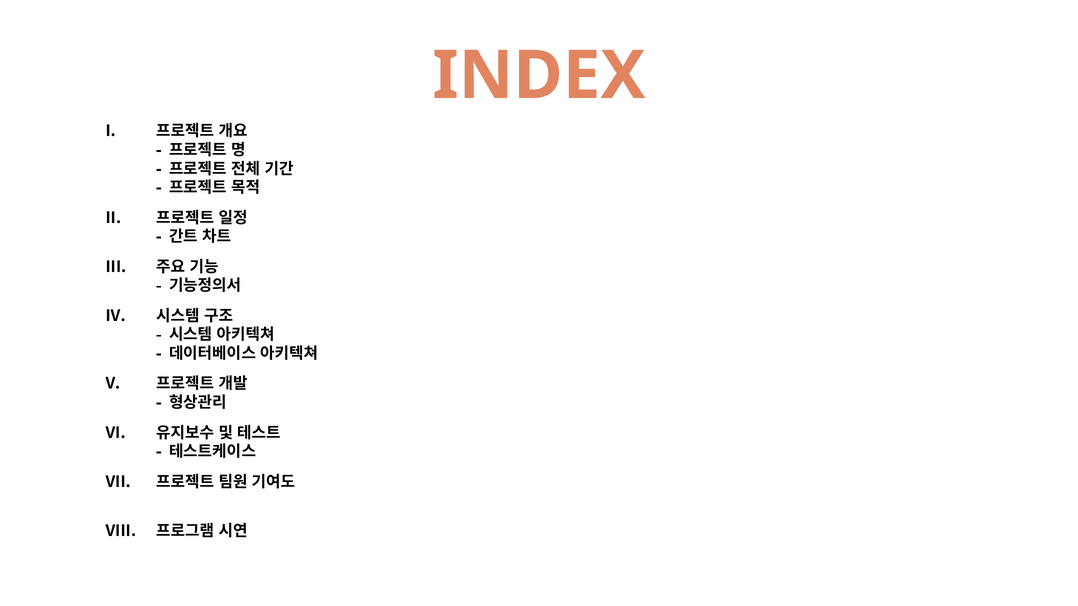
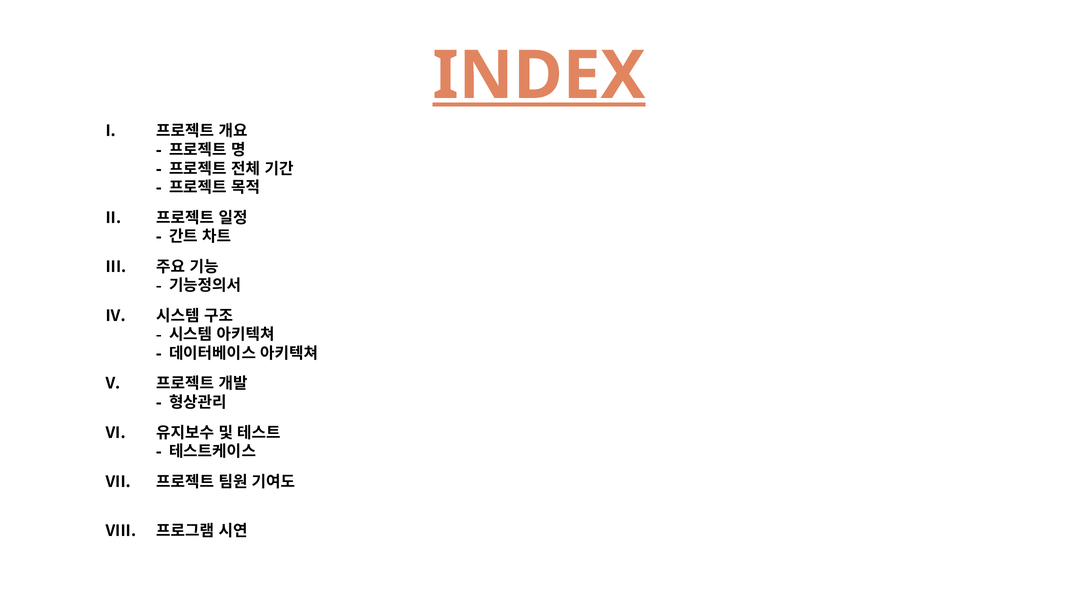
INDEX underline: none -> present (539, 76)
